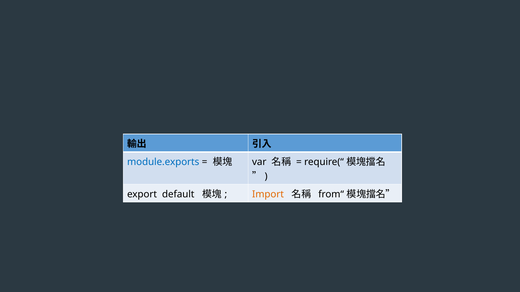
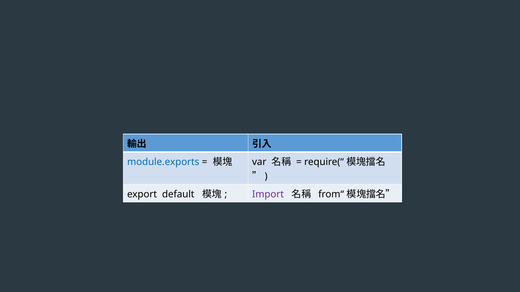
Import colour: orange -> purple (268, 195)
